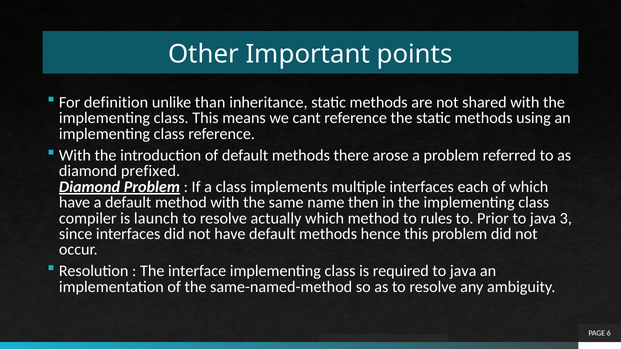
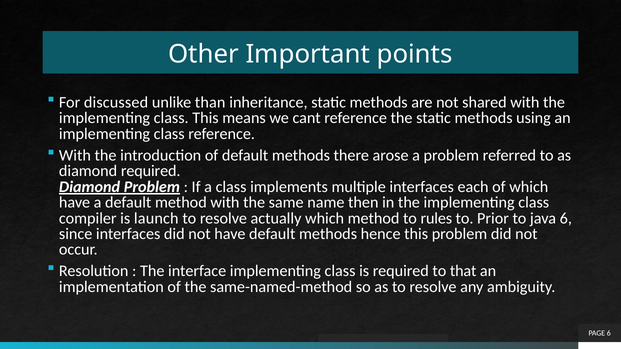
definition: definition -> discussed (116, 103)
diamond prefixed: prefixed -> required (151, 171)
java 3: 3 -> 6 (566, 218)
required to java: java -> that (463, 271)
